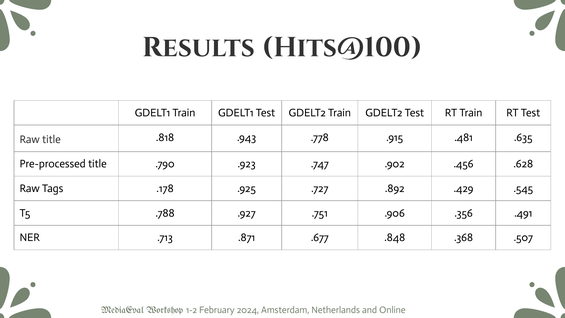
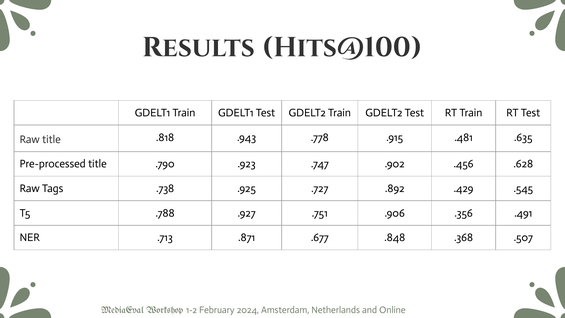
.178: .178 -> .738 (165, 188)
